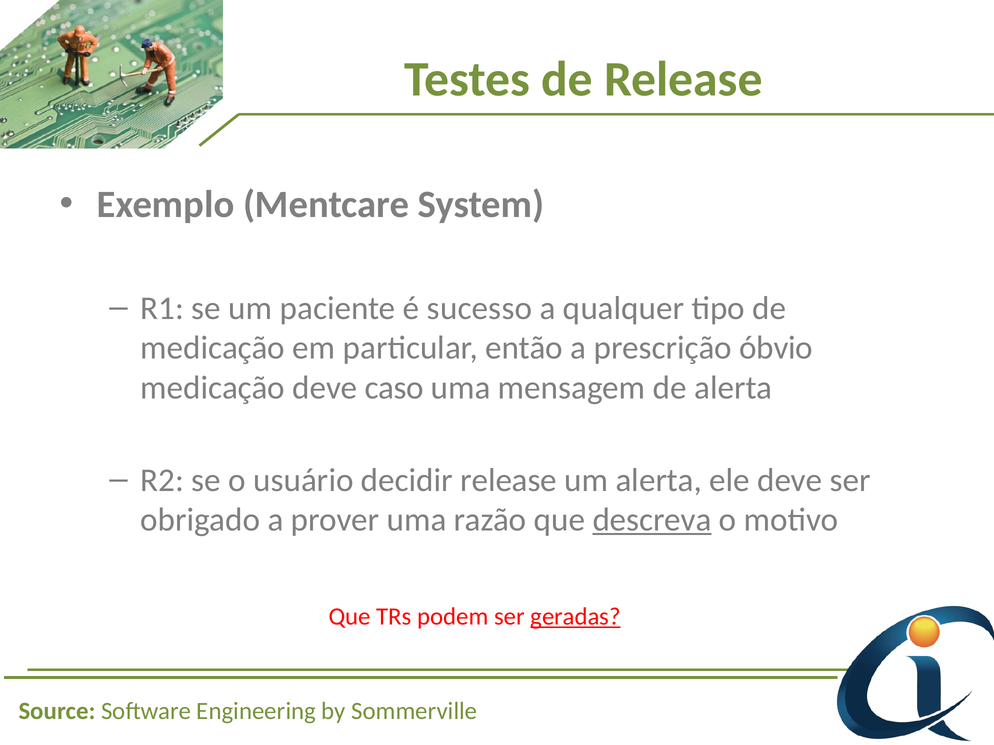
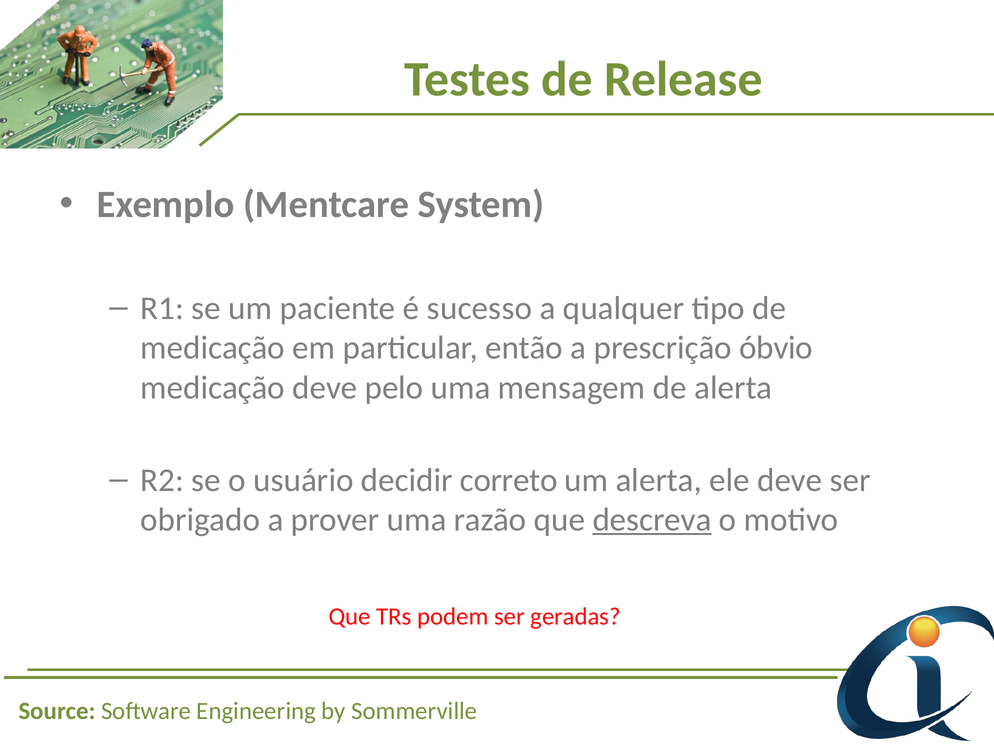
caso: caso -> pelo (394, 388)
decidir release: release -> correto (509, 481)
geradas underline: present -> none (576, 617)
